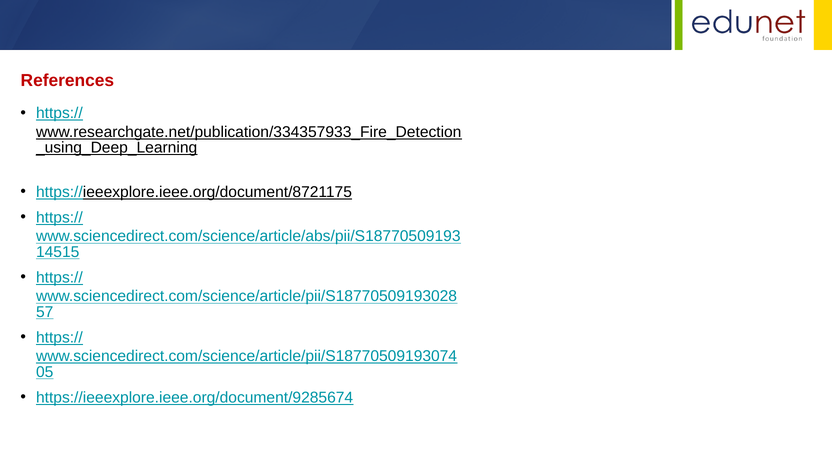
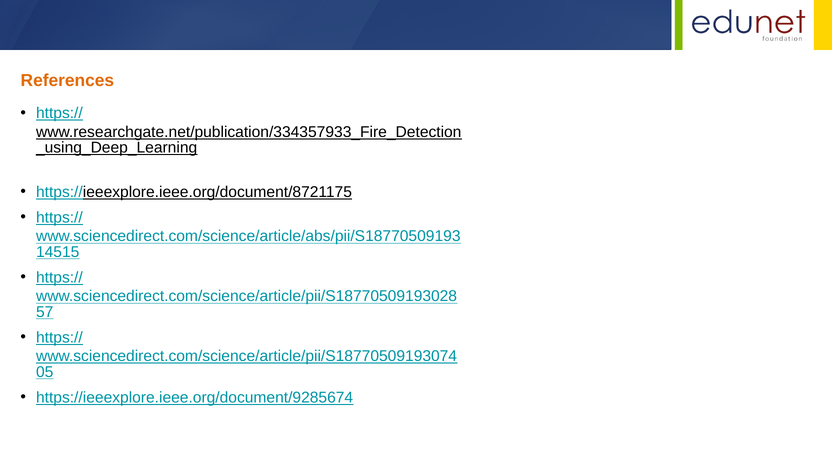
References colour: red -> orange (67, 80)
